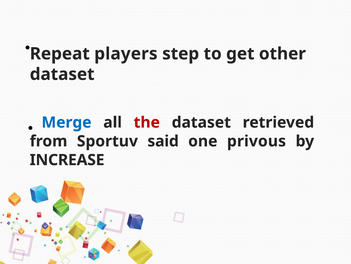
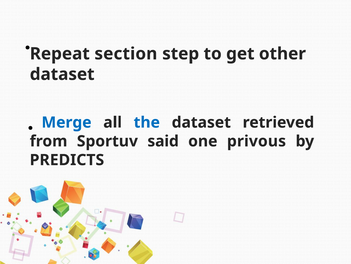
players: players -> section (126, 54)
the colour: red -> blue (147, 122)
INCREASE: INCREASE -> PREDICTS (67, 160)
